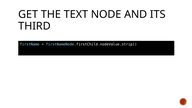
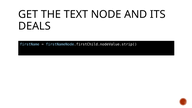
THIRD: THIRD -> DEALS (34, 26)
